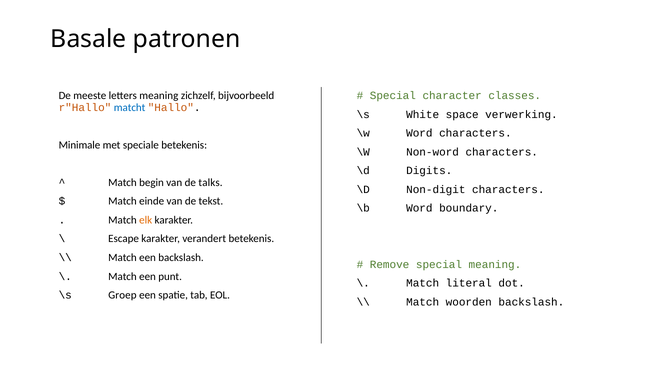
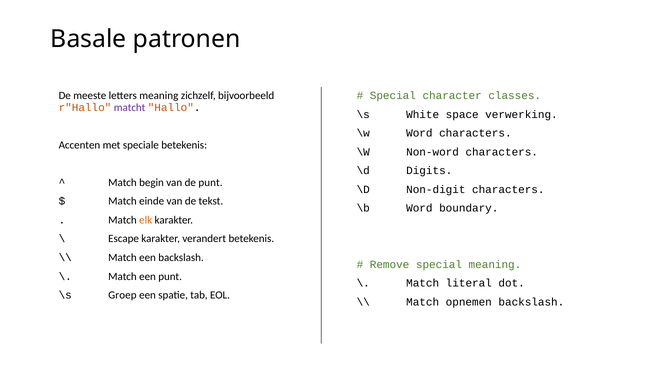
matcht colour: blue -> purple (130, 107)
Minimale: Minimale -> Accenten (79, 145)
de talks: talks -> punt (211, 182)
woorden: woorden -> opnemen (469, 302)
